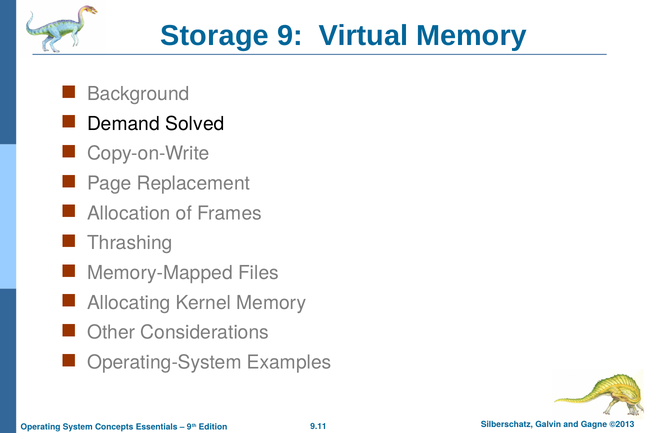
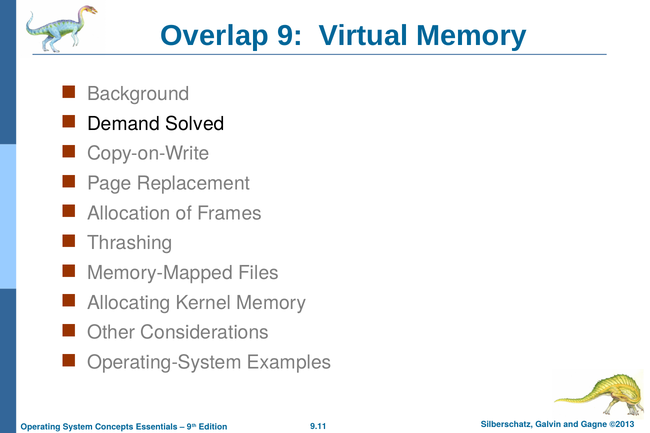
Storage: Storage -> Overlap (215, 36)
